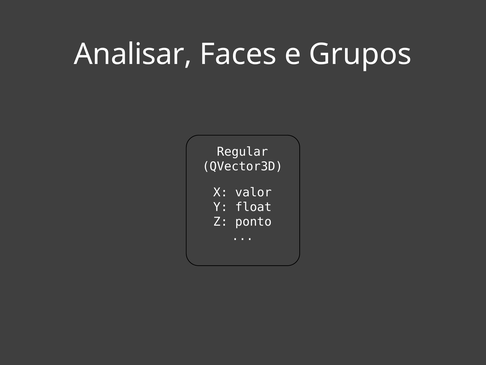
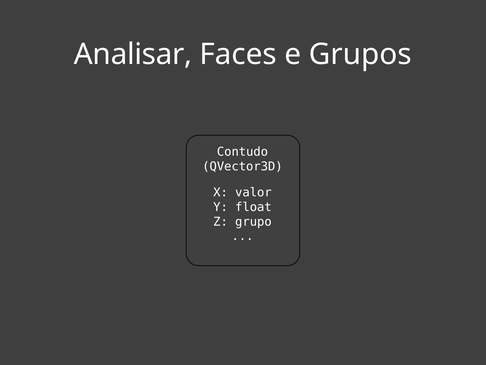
Regular: Regular -> Contudo (242, 152)
ponto: ponto -> grupo (253, 221)
